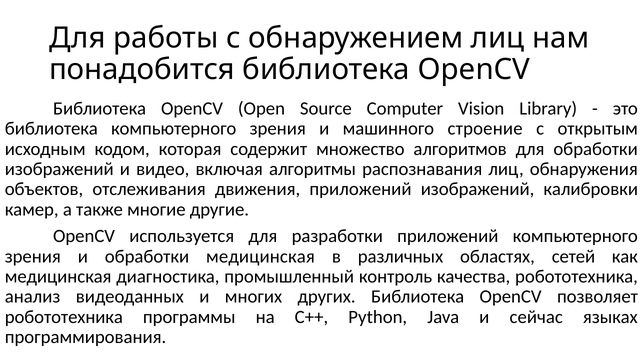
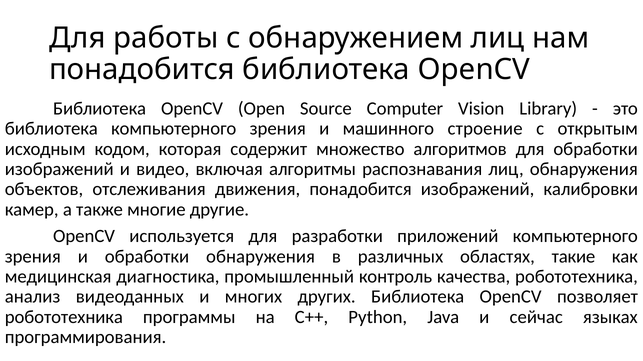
движения приложений: приложений -> понадобится (361, 190)
обработки медицинская: медицинская -> обнаружения (261, 257)
сетей: сетей -> такие (573, 257)
